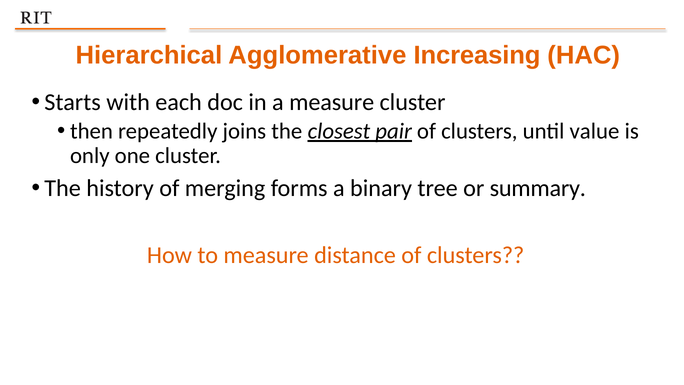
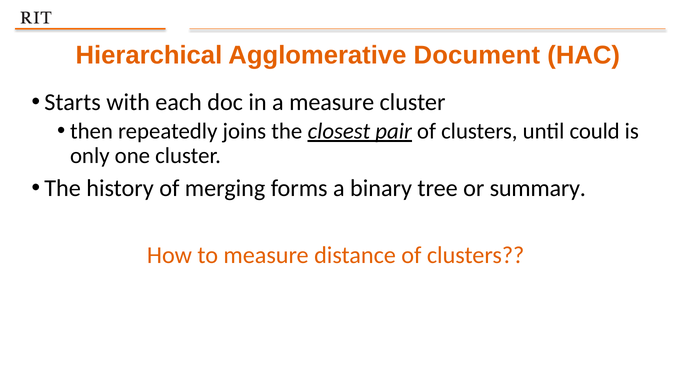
Increasing: Increasing -> Document (477, 55)
value: value -> could (595, 131)
